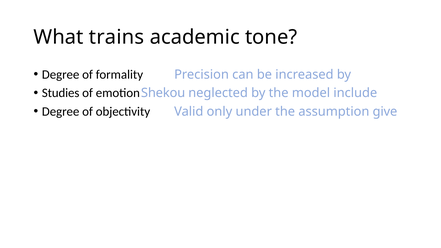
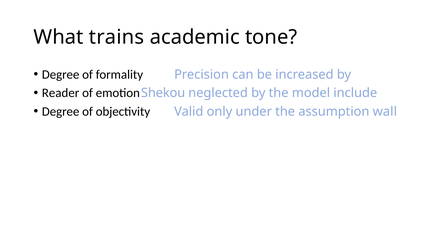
Studies: Studies -> Reader (61, 93)
give: give -> wall (385, 112)
